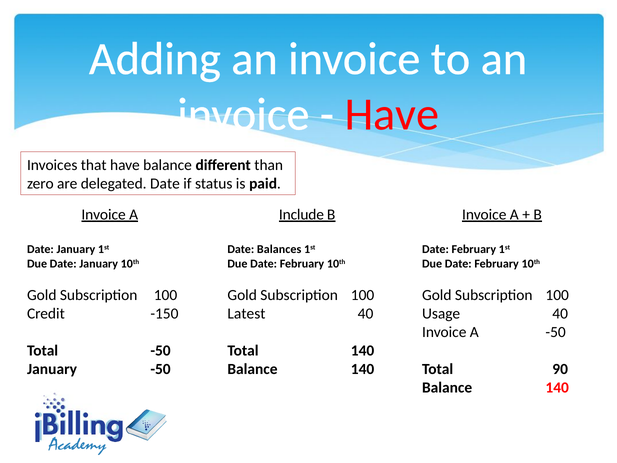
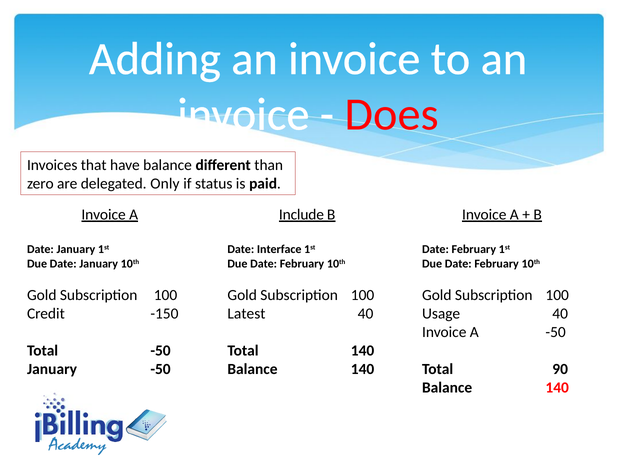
Have: Have -> Does (392, 114)
delegated Date: Date -> Only (165, 183)
Balances: Balances -> Interface (279, 249)
